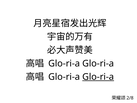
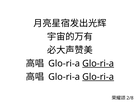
Glo-ri-a underline: none -> present (98, 63)
